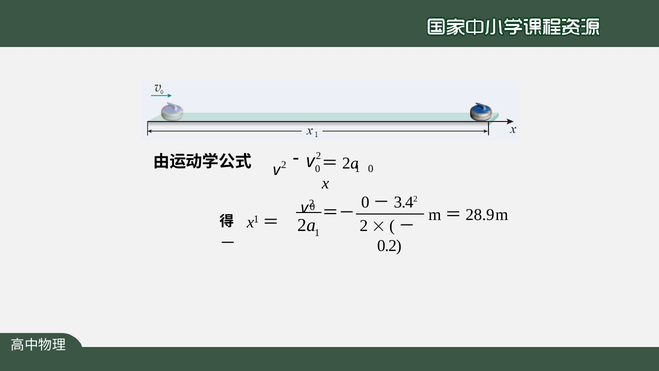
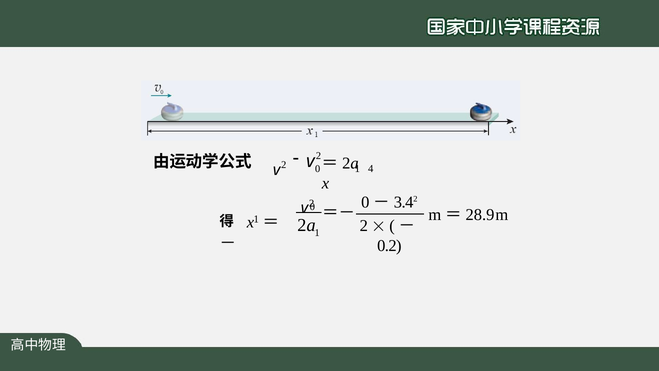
0: 0 -> 4 (371, 168)
